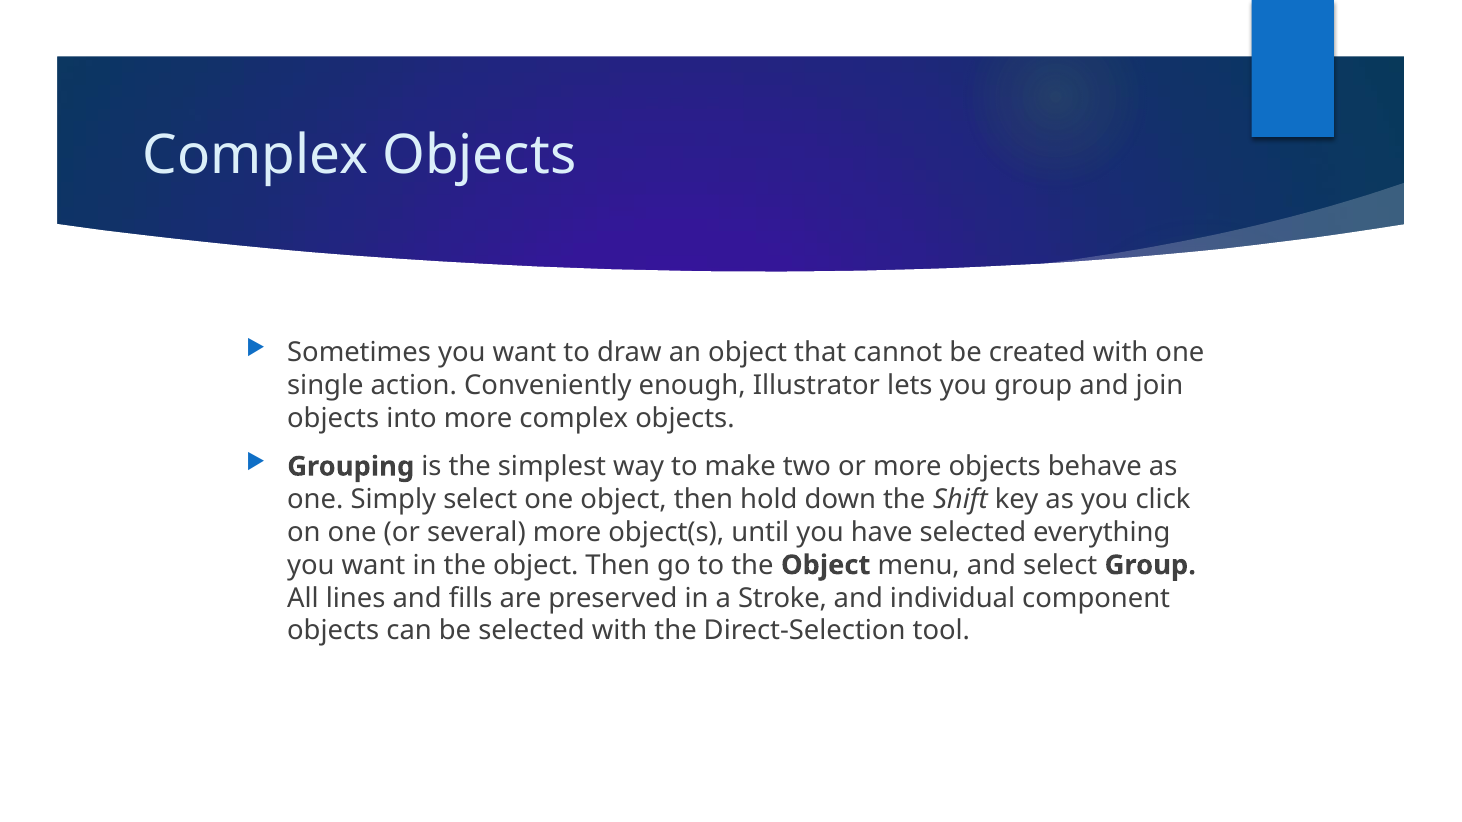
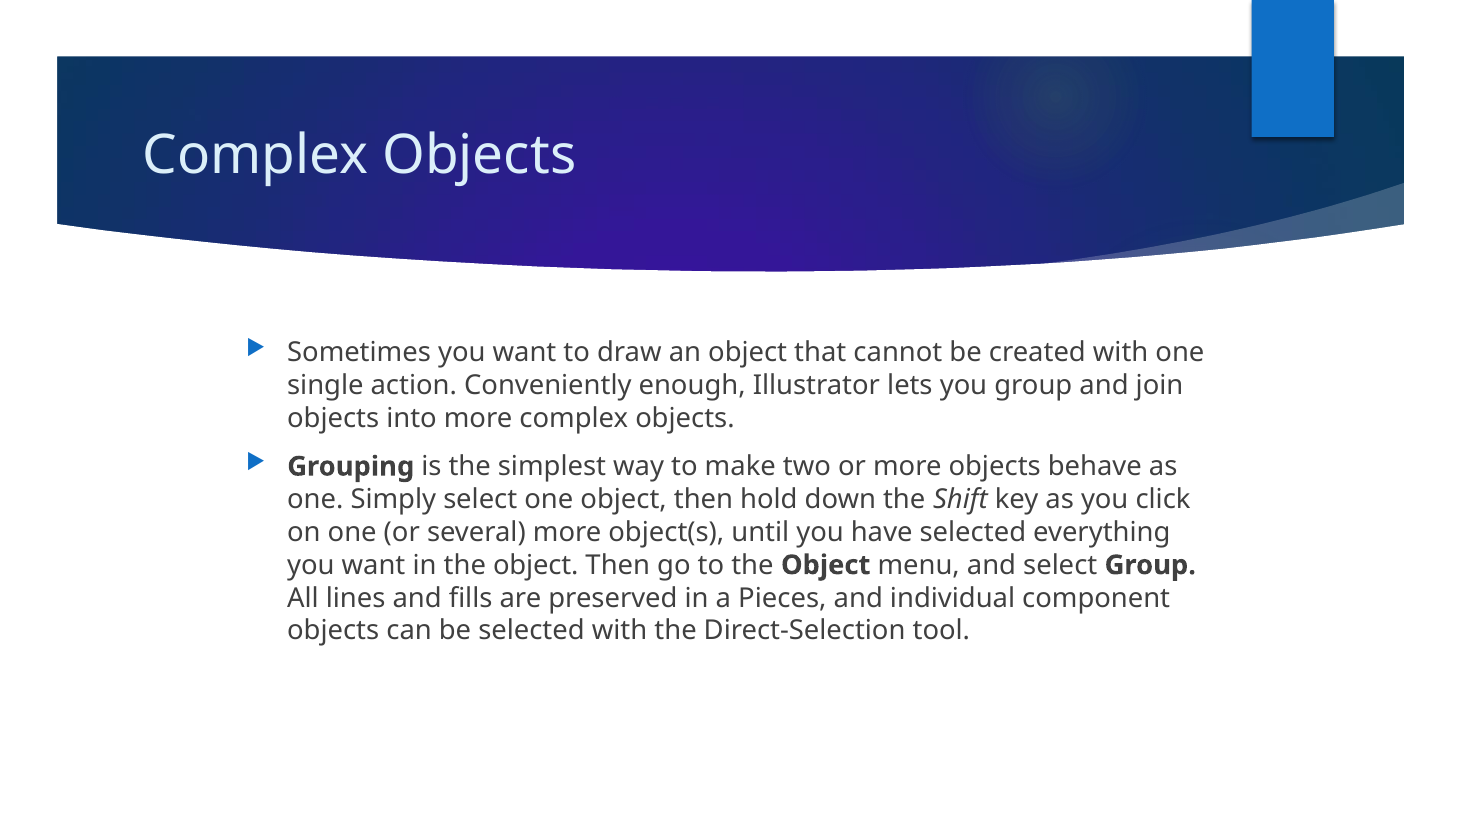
Stroke: Stroke -> Pieces (782, 598)
